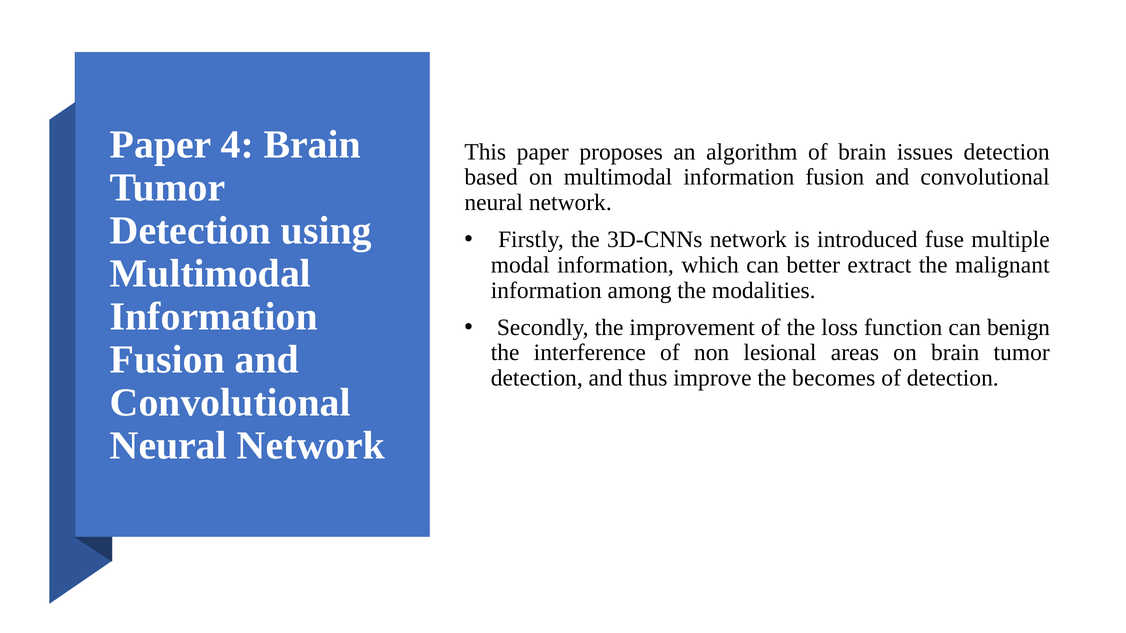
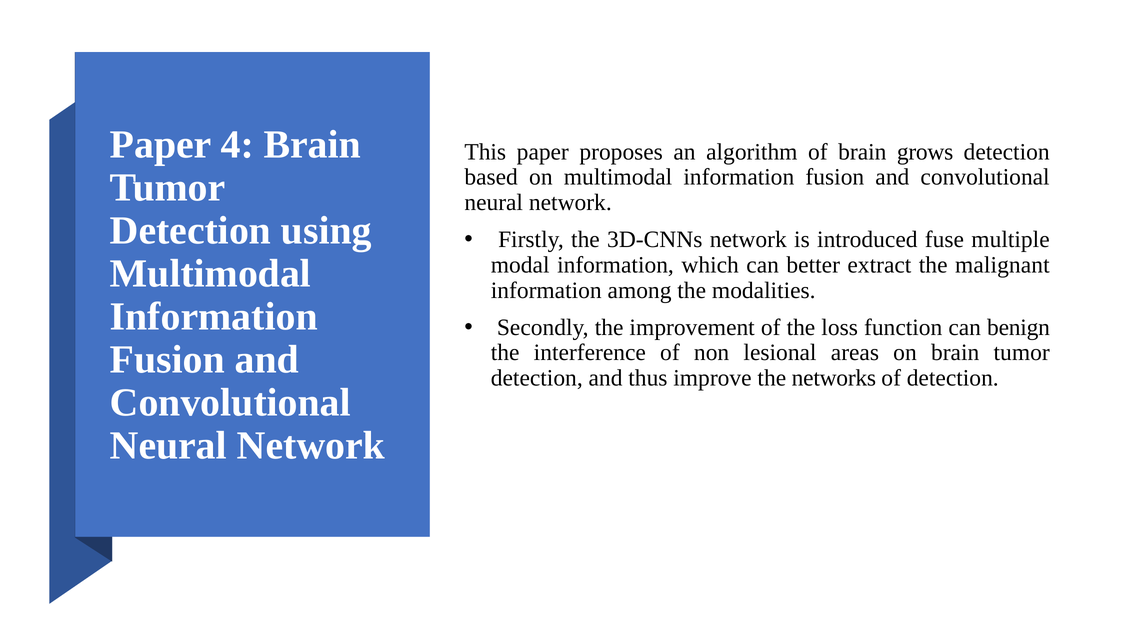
issues: issues -> grows (925, 152)
becomes: becomes -> networks (834, 378)
